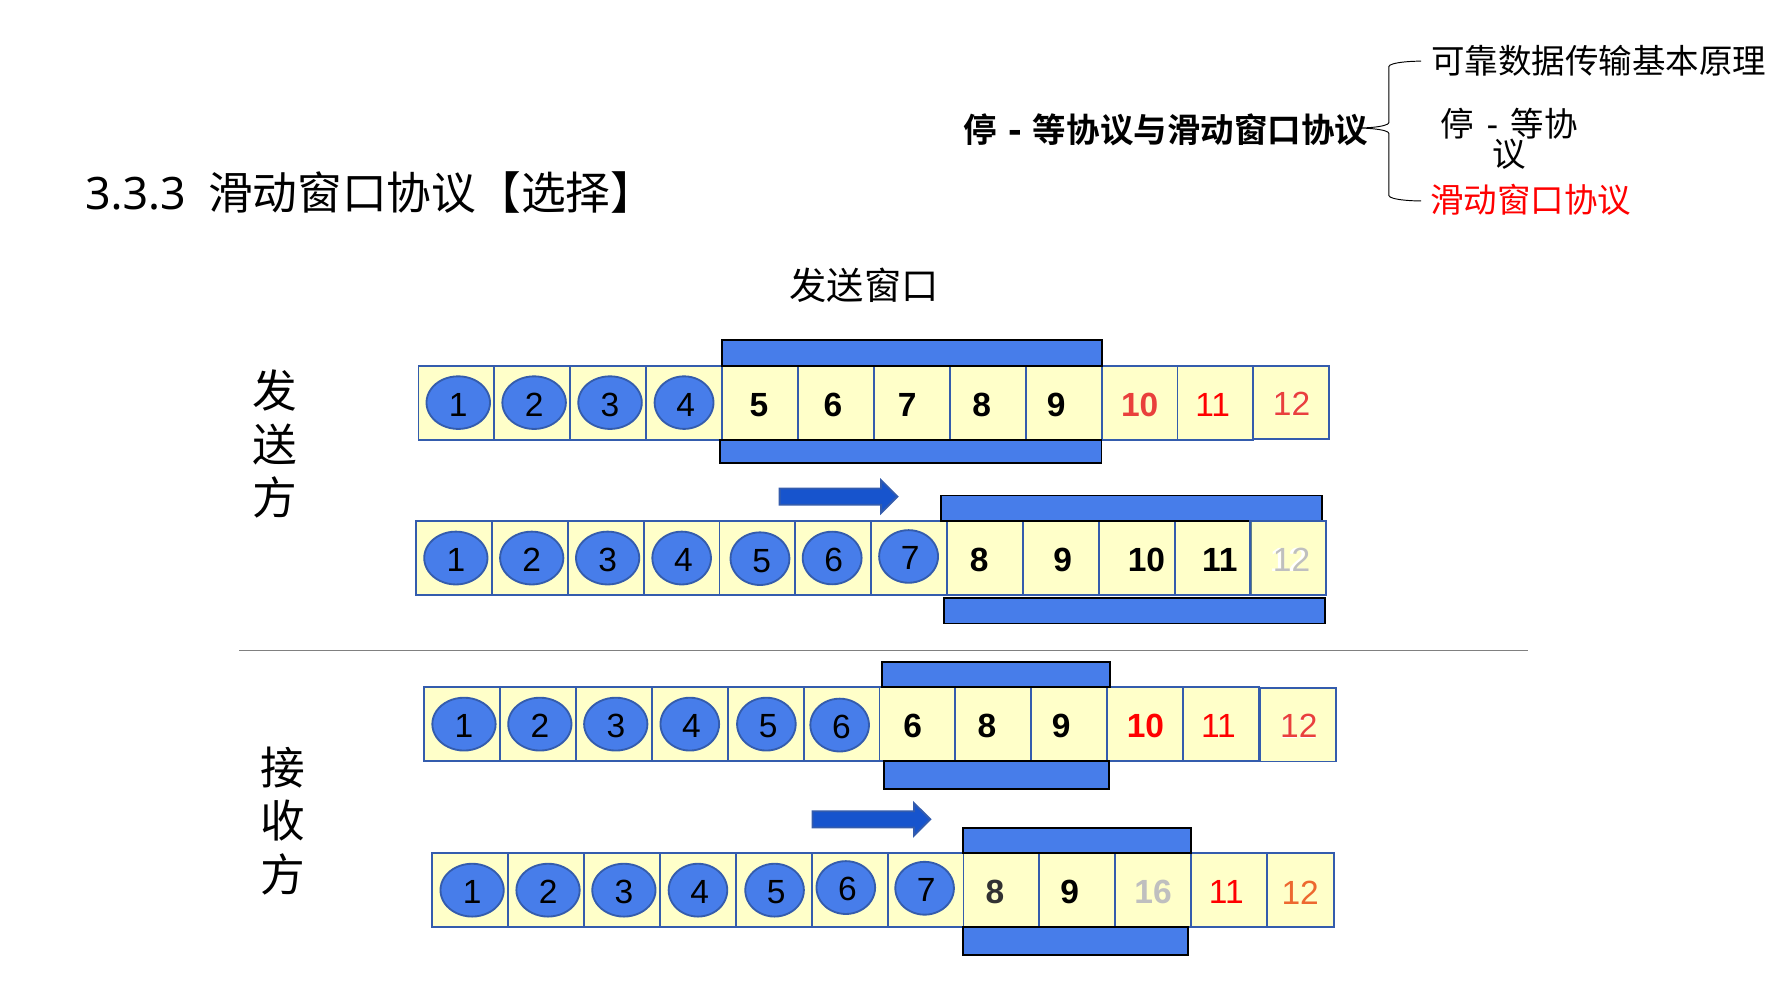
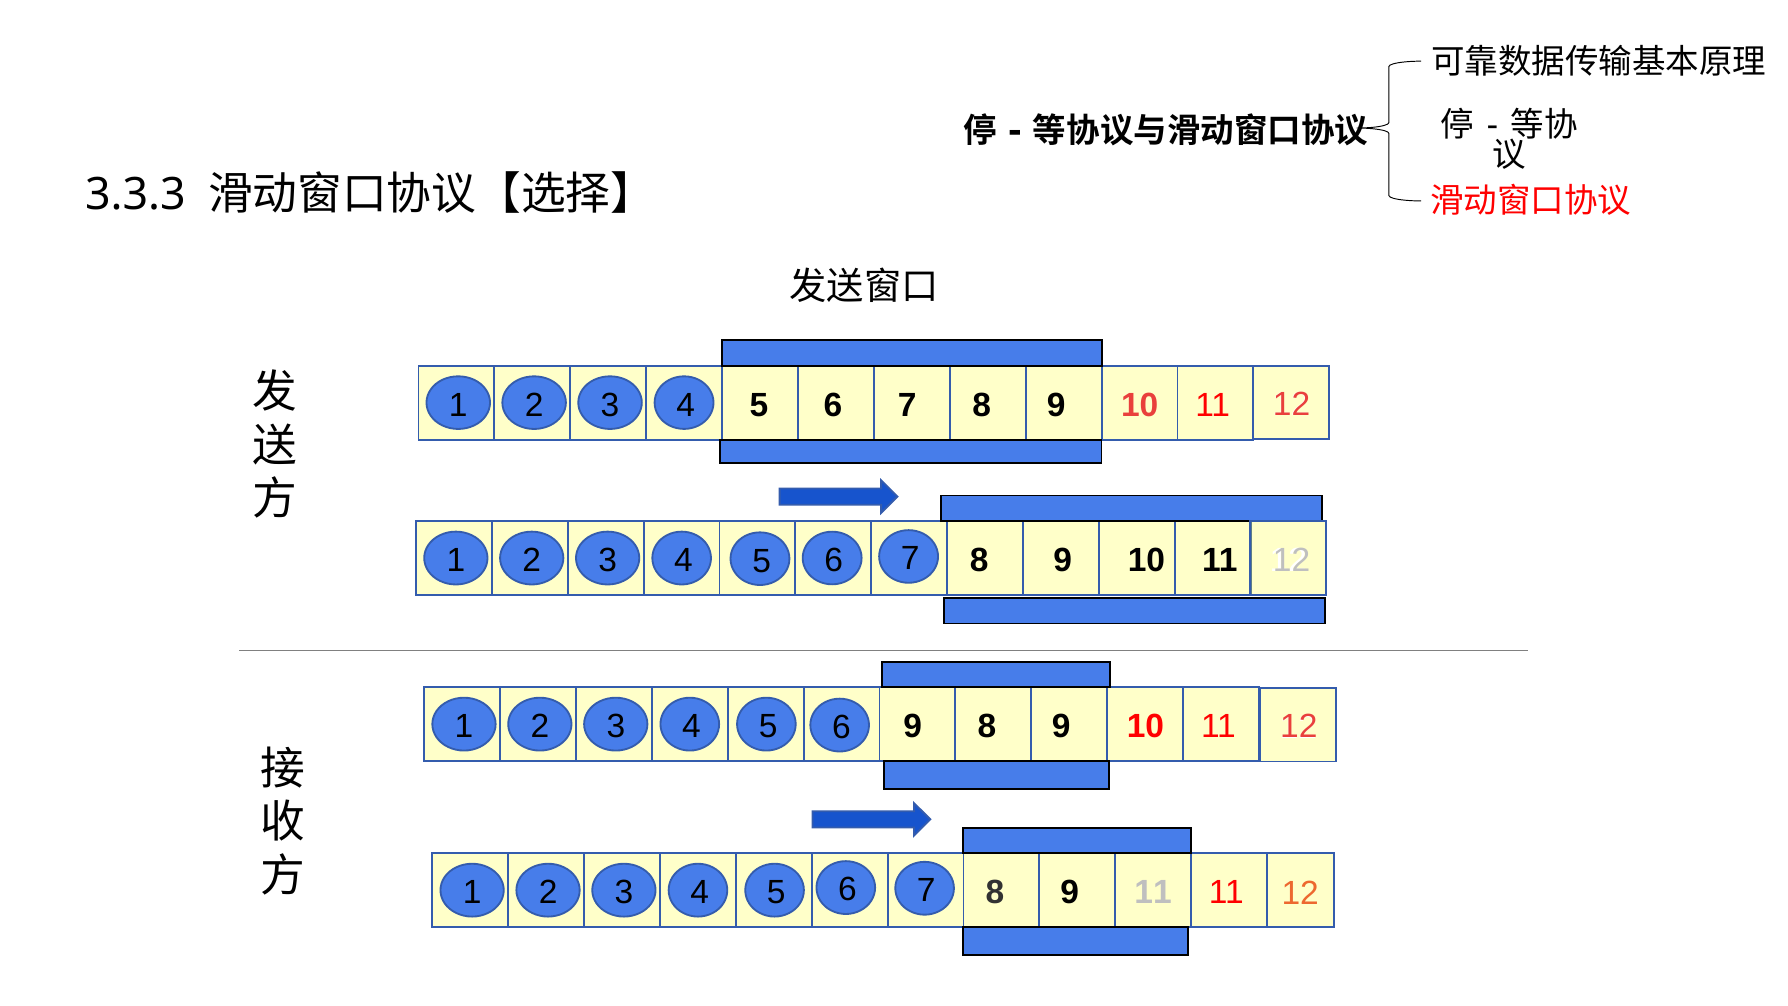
6: 6 -> 9 (913, 727)
9 16: 16 -> 11 (1153, 893)
